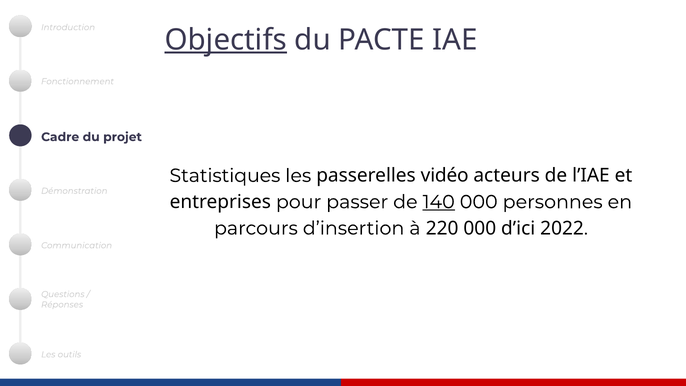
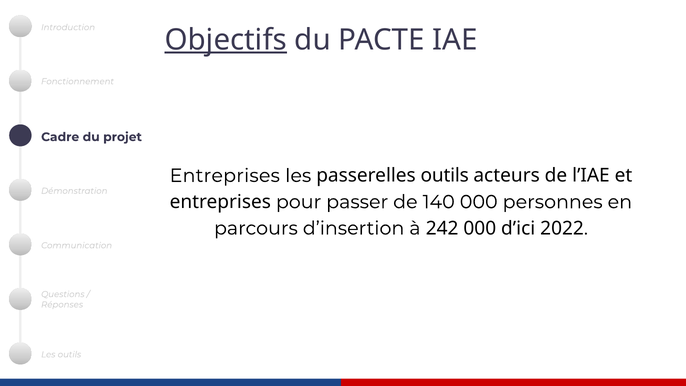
Statistiques: Statistiques -> Entreprises (225, 176)
passerelles vidéo: vidéo -> outils (445, 176)
140 underline: present -> none (439, 202)
220: 220 -> 242 (442, 228)
